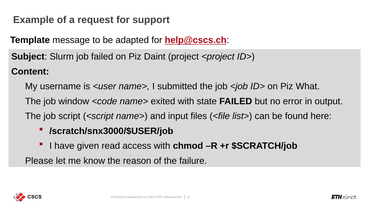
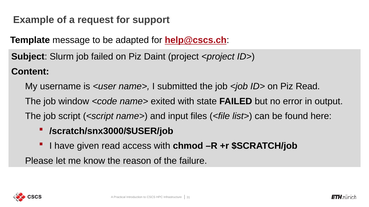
Piz What: What -> Read (308, 87)
